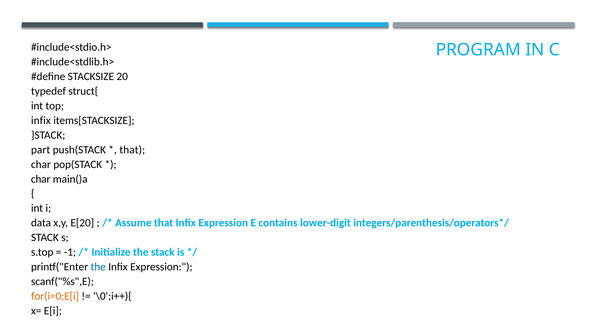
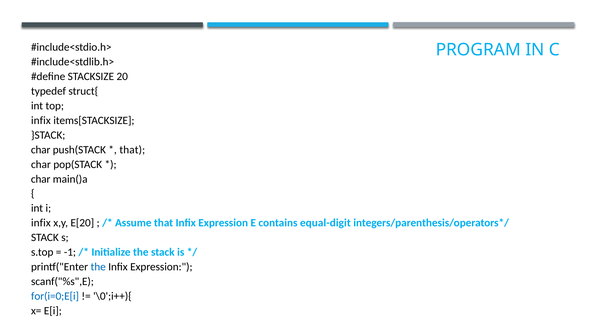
part: part -> char (41, 150)
data: data -> infix (41, 223)
lower-digit: lower-digit -> equal-digit (325, 223)
for(i=0;E[i colour: orange -> blue (55, 296)
